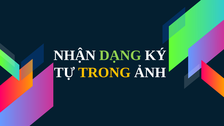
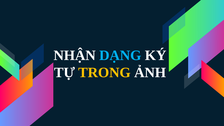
DẠNG colour: light green -> light blue (120, 55)
